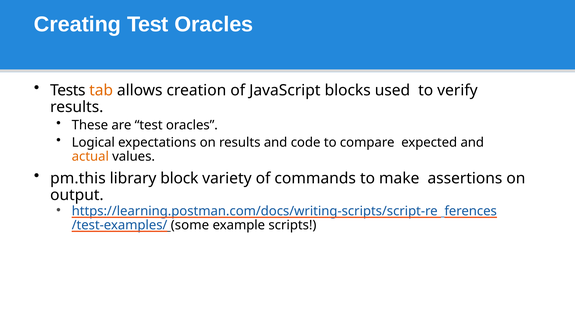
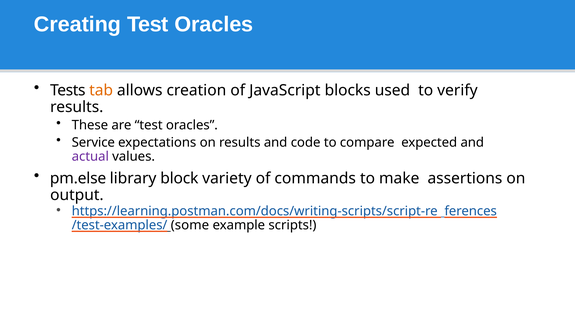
Logical: Logical -> Service (93, 143)
actual colour: orange -> purple (90, 157)
pm.this: pm.this -> pm.else (78, 178)
